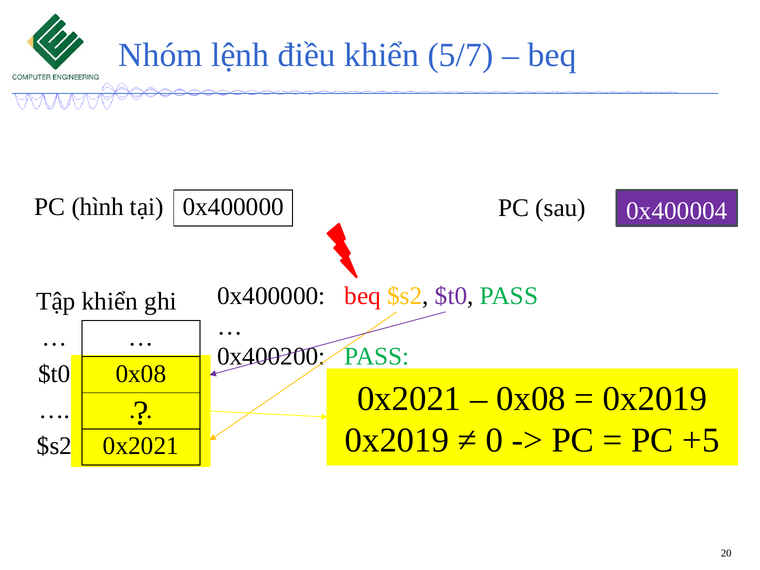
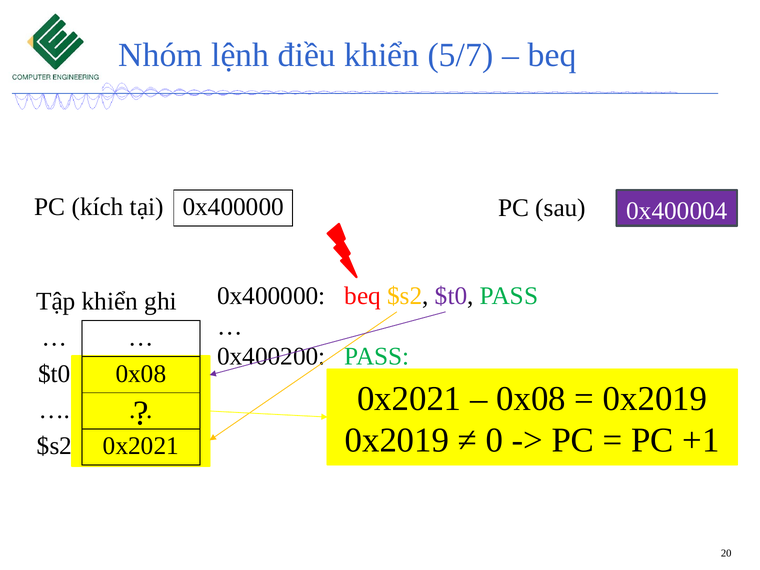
hình: hình -> kích (98, 207)
+5: +5 -> +1 (701, 440)
